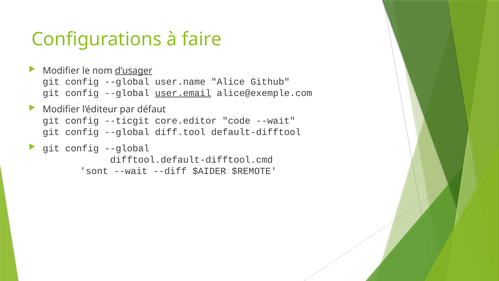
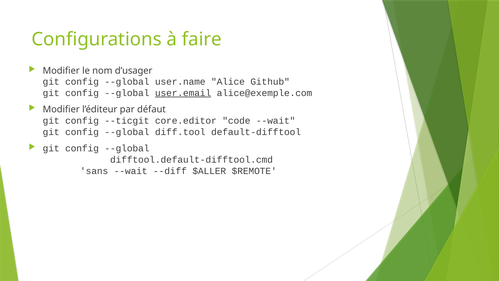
d’usager underline: present -> none (134, 71)
sont: sont -> sans (94, 171)
$AIDER: $AIDER -> $ALLER (209, 171)
